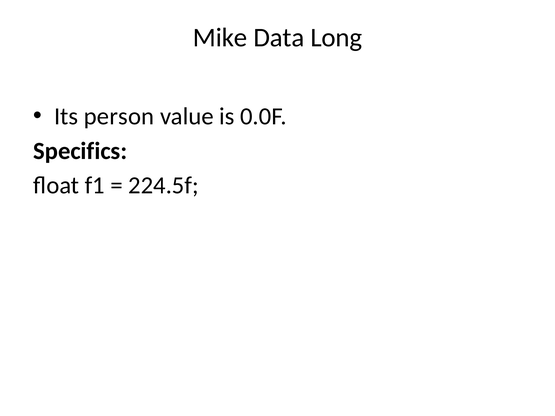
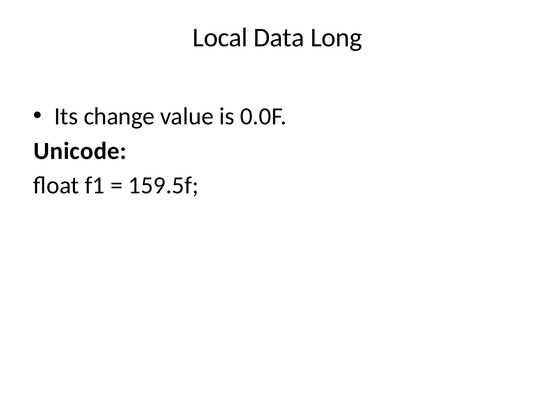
Mike: Mike -> Local (220, 38)
person: person -> change (119, 116)
Specifics: Specifics -> Unicode (80, 151)
224.5f: 224.5f -> 159.5f (163, 186)
